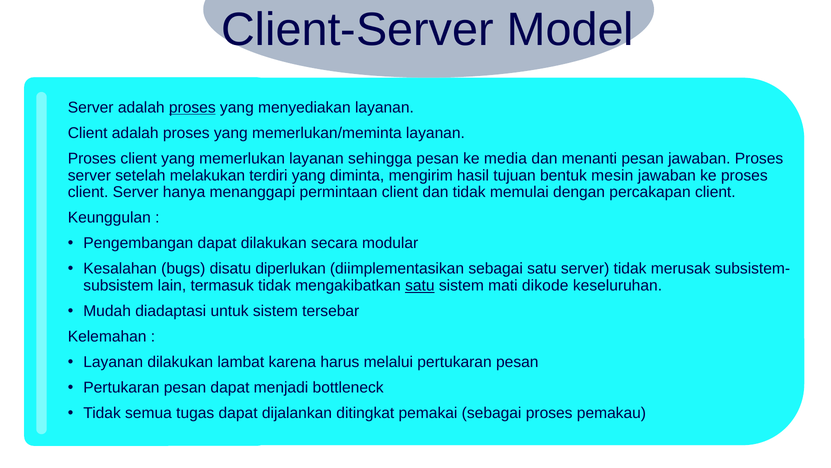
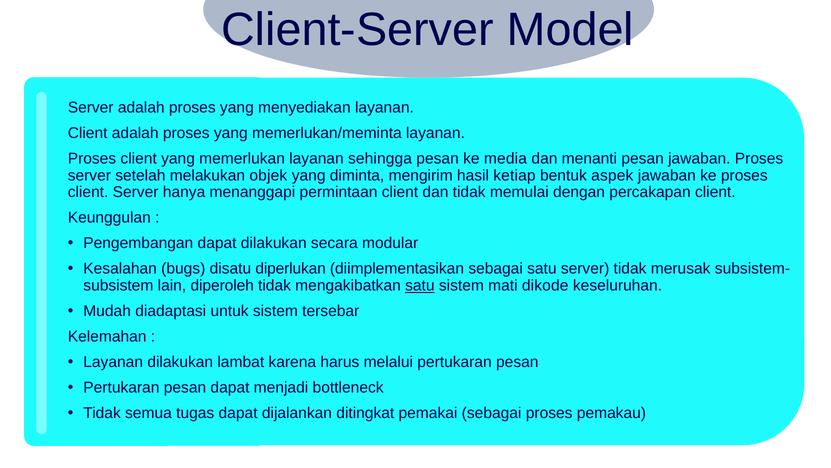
proses underline: present -> none (192, 107)
terdiri: terdiri -> objek (268, 175)
tujuan: tujuan -> ketiap (514, 175)
mesin: mesin -> aspek (612, 175)
termasuk: termasuk -> diperoleh (222, 285)
